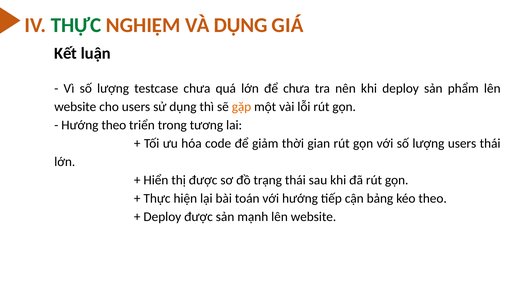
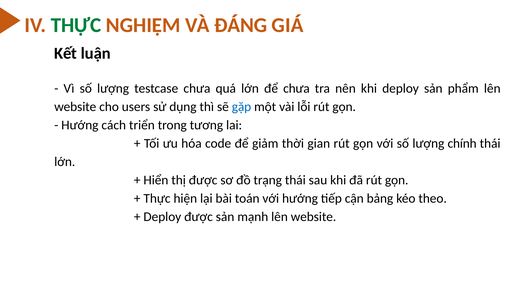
VÀ DỤNG: DỤNG -> ĐÁNG (241, 25)
gặp colour: orange -> blue (242, 107)
Hướng theo: theo -> cách (114, 125)
lượng users: users -> chính (462, 143)
